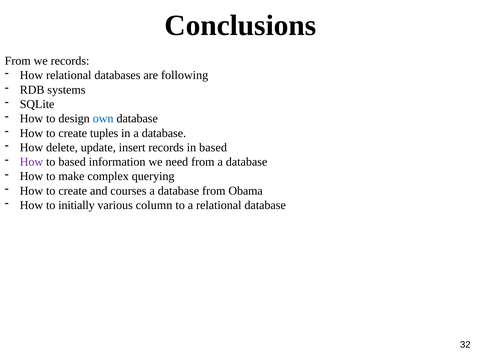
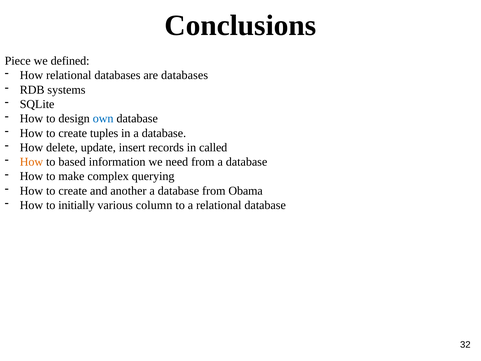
From: From -> Piece (18, 61)
we records: records -> defined (70, 61)
are following: following -> databases (185, 75)
in based: based -> called (213, 147)
How colour: purple -> orange (31, 162)
courses: courses -> another (128, 191)
